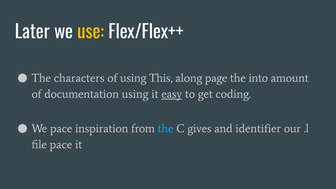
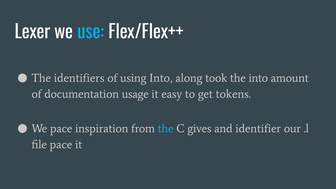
Later: Later -> Lexer (33, 32)
use colour: yellow -> light blue (91, 32)
characters: characters -> identifiers (79, 78)
using This: This -> Into (161, 78)
page: page -> took (216, 78)
documentation using: using -> usage (135, 94)
easy underline: present -> none (172, 94)
coding: coding -> tokens (233, 94)
